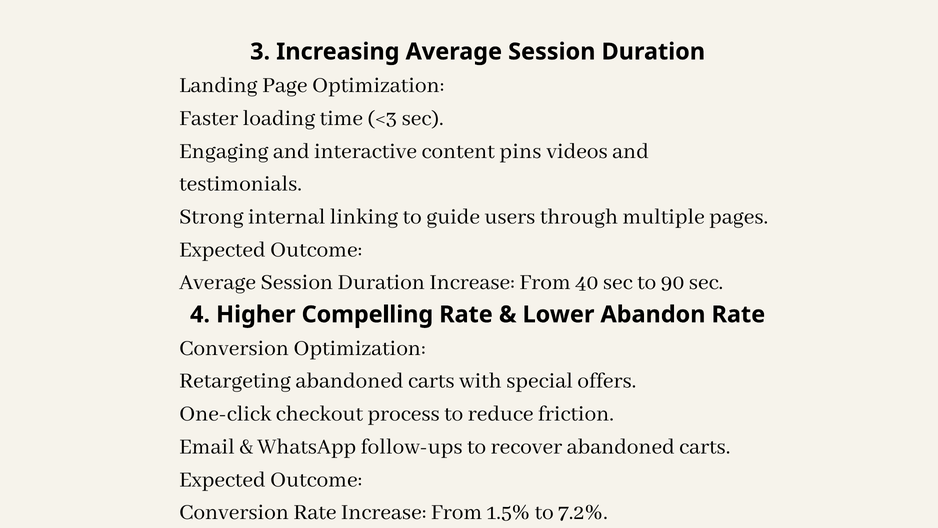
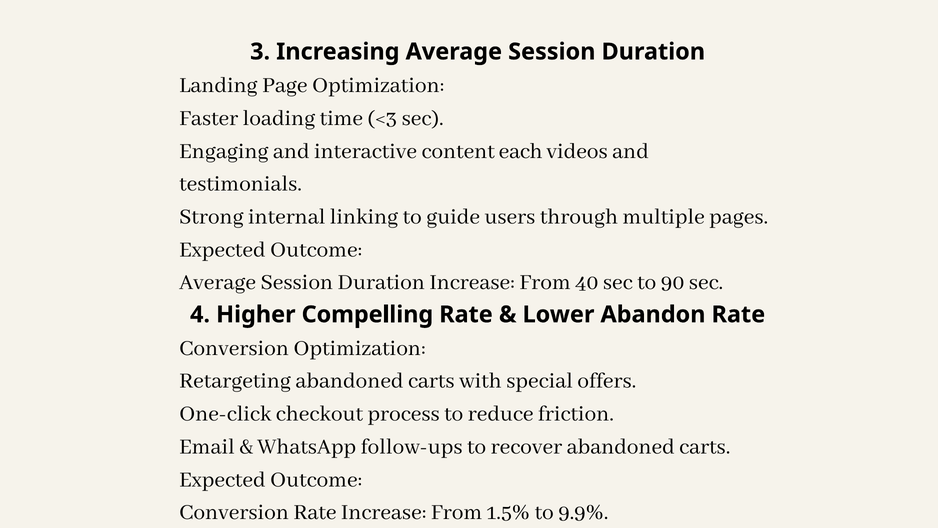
pins: pins -> each (521, 150)
7.2%: 7.2% -> 9.9% (583, 511)
